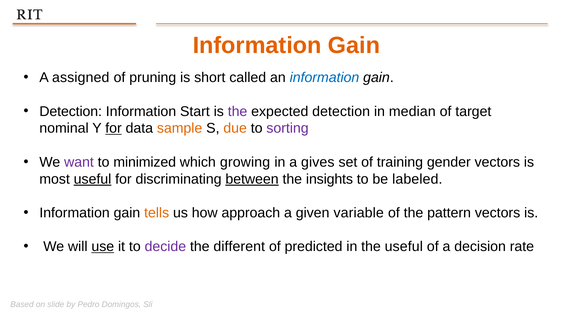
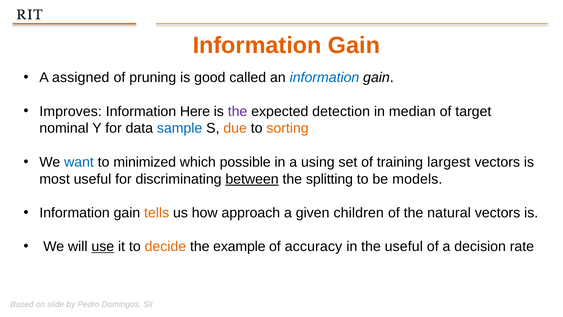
short: short -> good (210, 78)
Detection: Detection -> Improves (71, 111)
Start: Start -> Here (195, 111)
for underline: present -> none (114, 128)
sample colour: orange -> blue (180, 128)
sorting colour: purple -> orange (288, 128)
want colour: purple -> blue (79, 162)
growing: growing -> possible (245, 162)
gives: gives -> using (318, 162)
gender: gender -> largest (449, 162)
useful underline: present -> none (93, 179)
insights: insights -> splitting (329, 179)
labeled: labeled -> models (417, 179)
variable: variable -> children (359, 213)
pattern: pattern -> natural (449, 213)
decide colour: purple -> orange (165, 246)
different: different -> example (239, 246)
predicted: predicted -> accuracy (313, 246)
